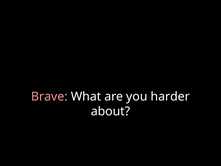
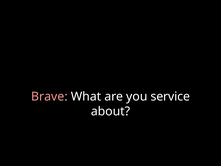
harder: harder -> service (170, 96)
